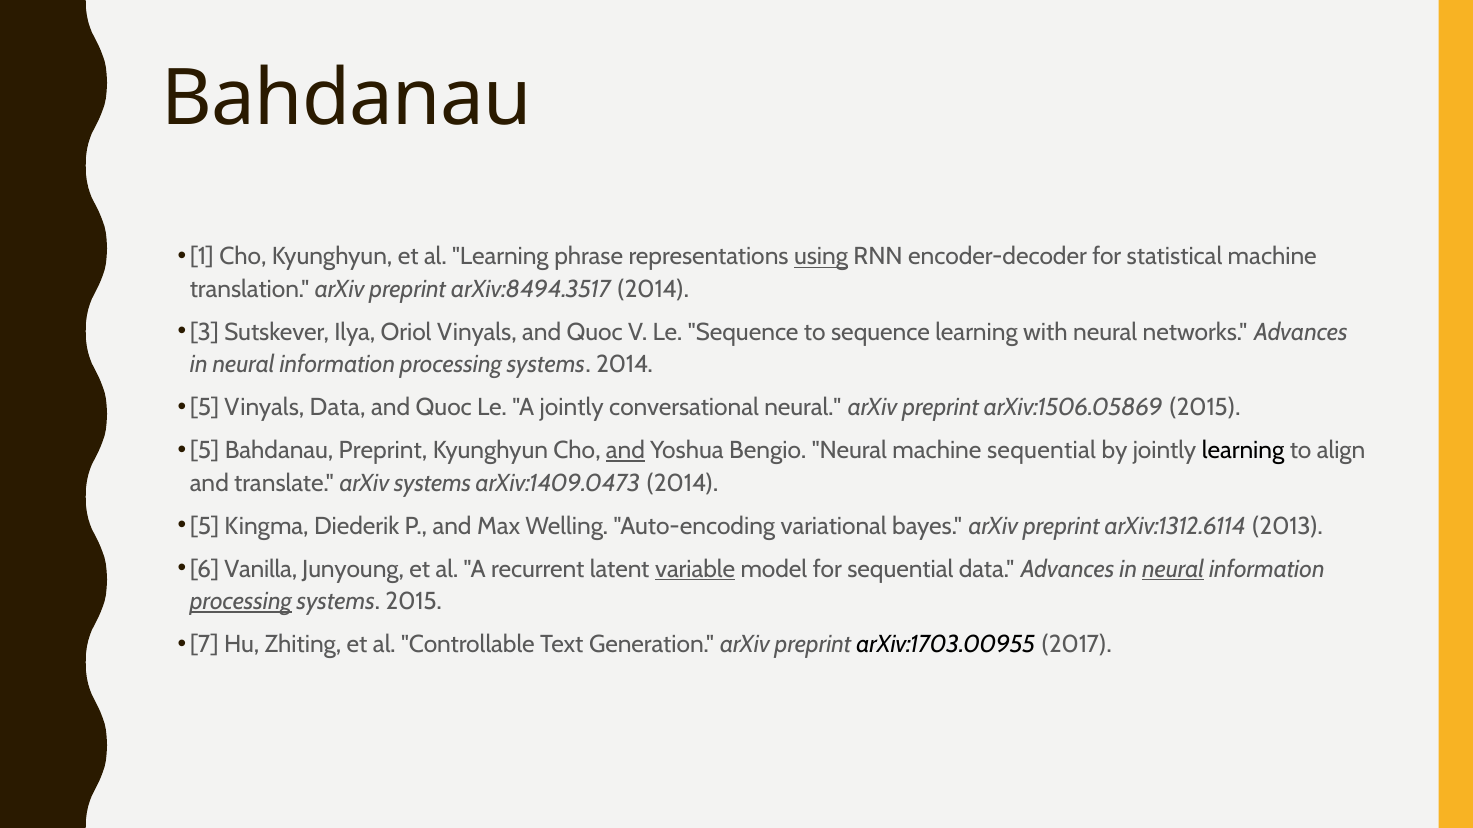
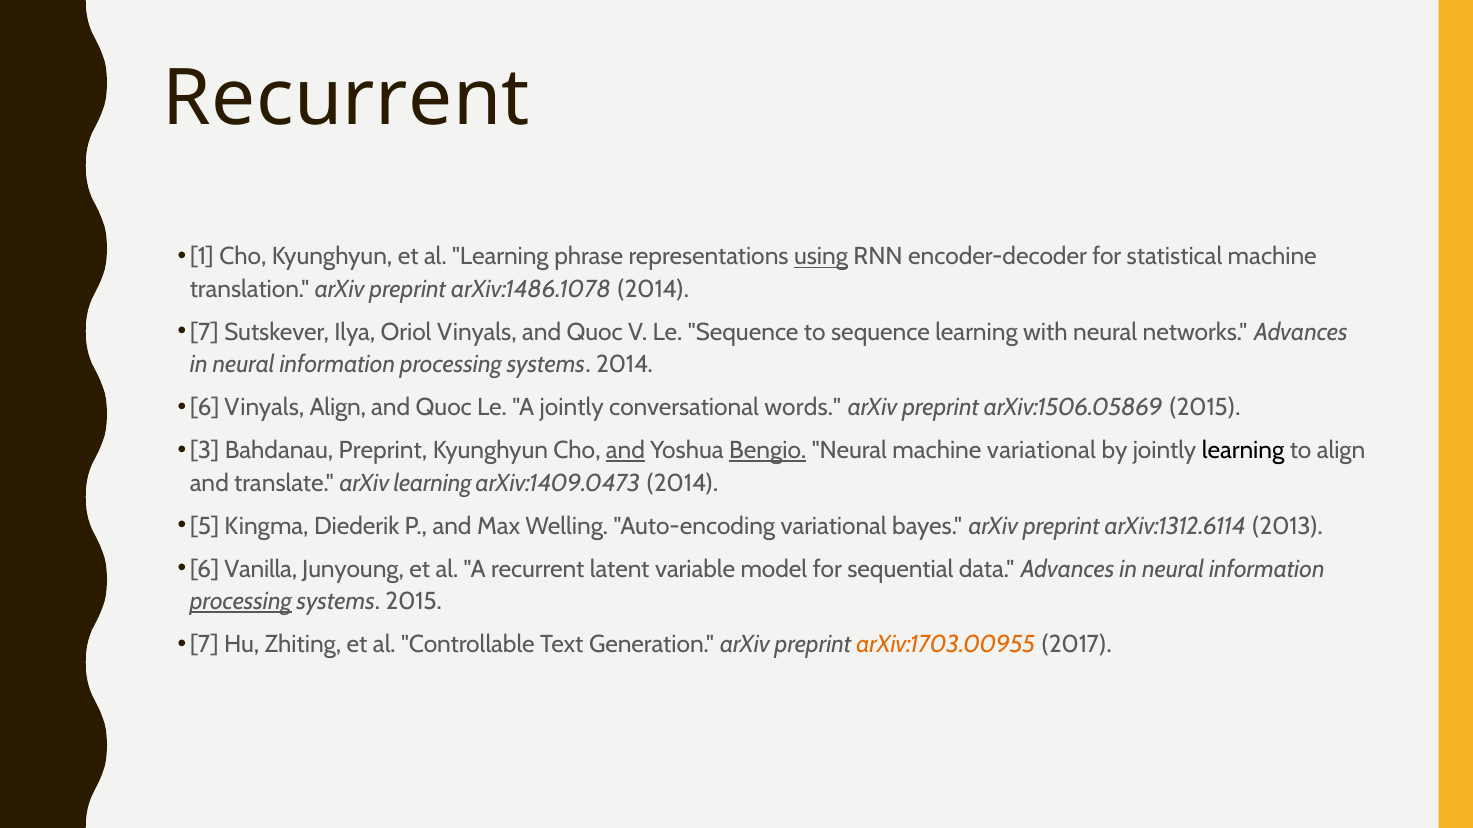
Bahdanau: Bahdanau -> Recurrent (346, 99)
arXiv:8494.3517: arXiv:8494.3517 -> arXiv:1486.1078 (531, 289)
3: 3 -> 7 (204, 332)
5: 5 -> 6 (205, 408)
Vinyals Data: Data -> Align (338, 408)
conversational neural: neural -> words (803, 408)
5: 5 -> 3 (205, 451)
Bengio underline: none -> present (768, 451)
machine sequential: sequential -> variational (1041, 451)
arXiv systems: systems -> learning (433, 483)
variable underline: present -> none (695, 569)
neural underline: present -> none (1173, 569)
arXiv:1703.00955 colour: black -> orange (946, 645)
